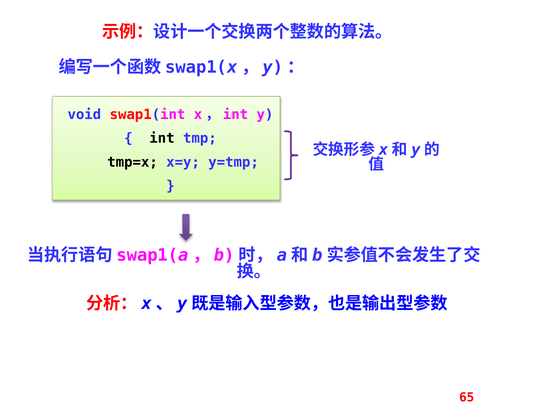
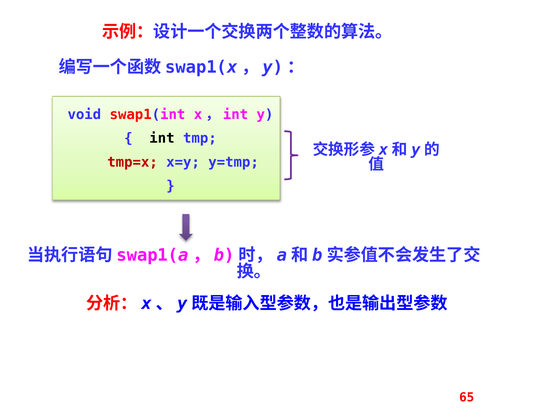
tmp=x colour: black -> red (133, 162)
